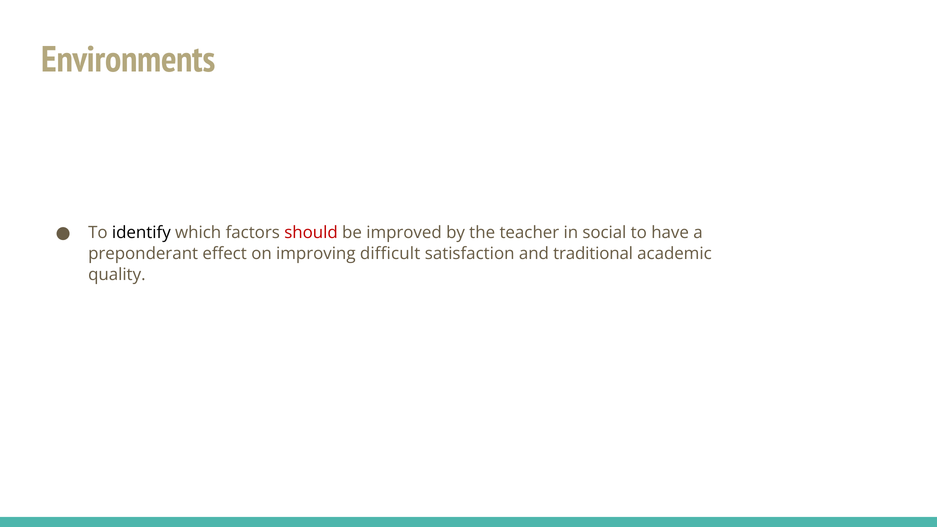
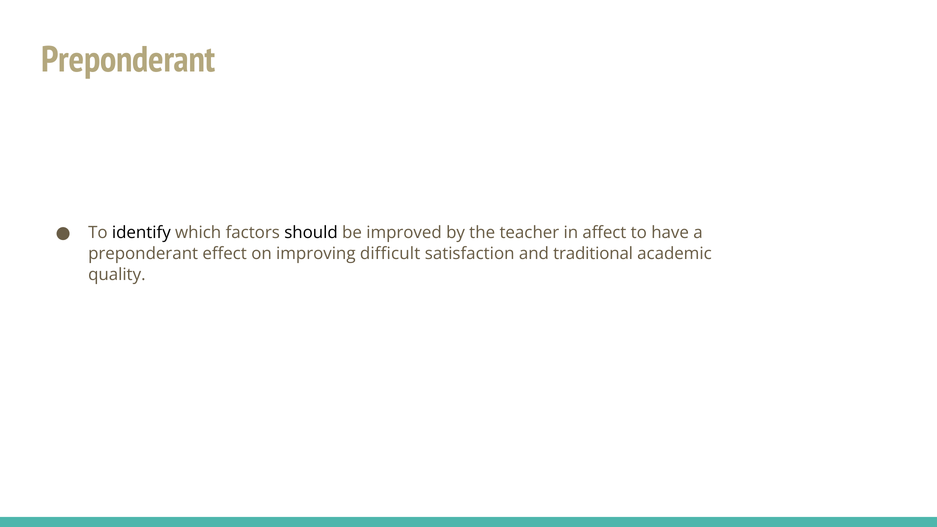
Environments: Environments -> Preponderant (128, 60)
should colour: red -> black (311, 233)
social: social -> affect (604, 233)
